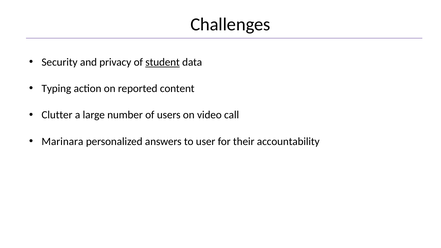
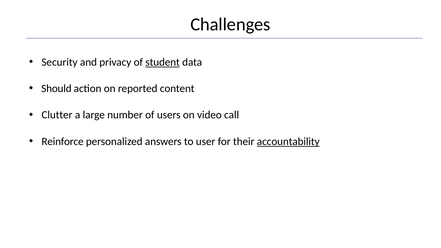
Typing: Typing -> Should (56, 89)
Marinara: Marinara -> Reinforce (63, 142)
accountability underline: none -> present (288, 142)
